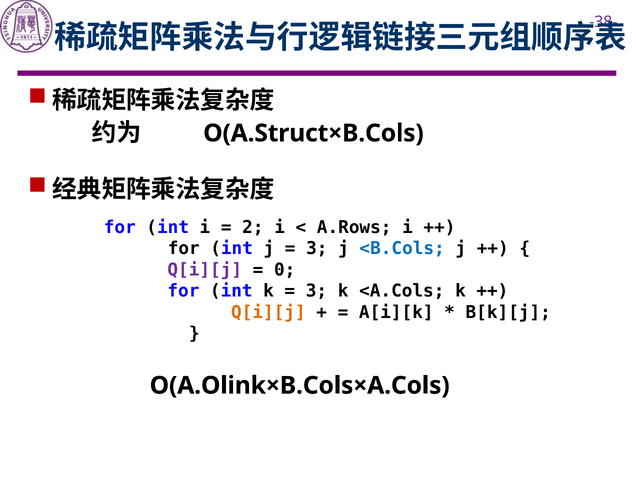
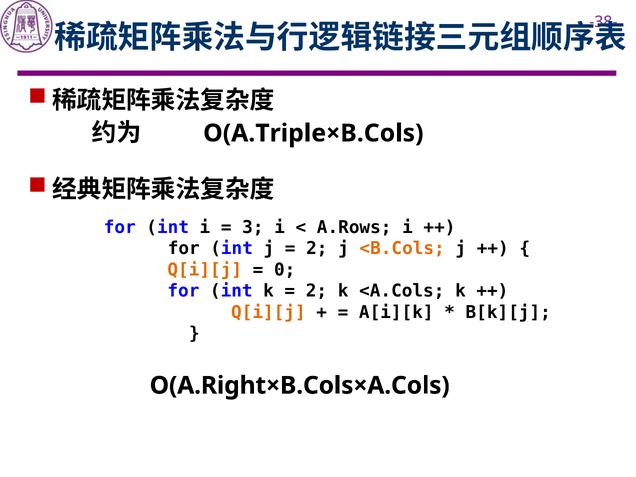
O(A.Struct×B.Cols: O(A.Struct×B.Cols -> O(A.Triple×B.Cols (313, 133)
2: 2 -> 3 (253, 227)
3: 3 -> 2 (317, 249)
<B.Cols colour: blue -> orange (402, 249)
Q[i][j colour: purple -> orange (205, 270)
3: 3 -> 2 (316, 291)
O(A.Olink×B.Cols×A.Cols: O(A.Olink×B.Cols×A.Cols -> O(A.Right×B.Cols×A.Cols (300, 386)
